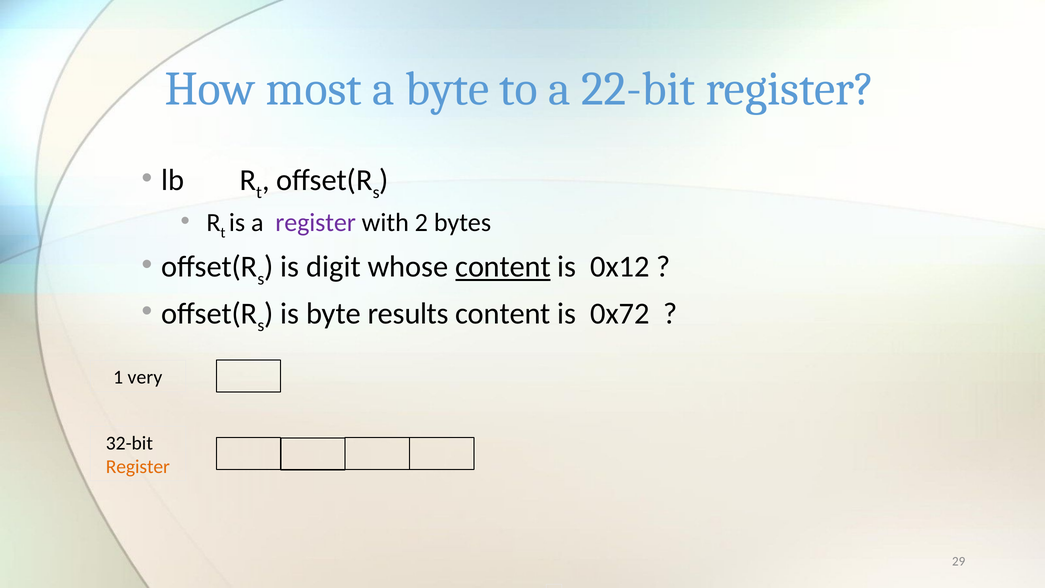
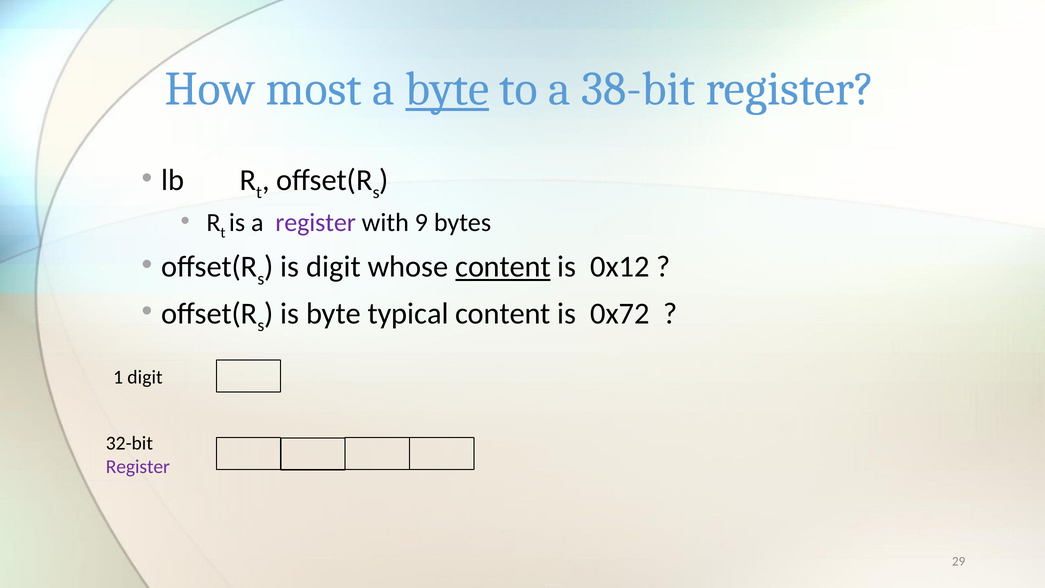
byte underline: none -> present (447, 89)
22-bit: 22-bit -> 38-bit (638, 89)
2: 2 -> 9 (421, 223)
results: results -> typical (408, 313)
1 very: very -> digit (145, 377)
Register colour: orange -> purple (138, 466)
